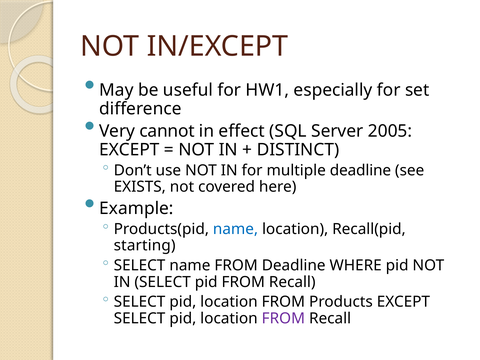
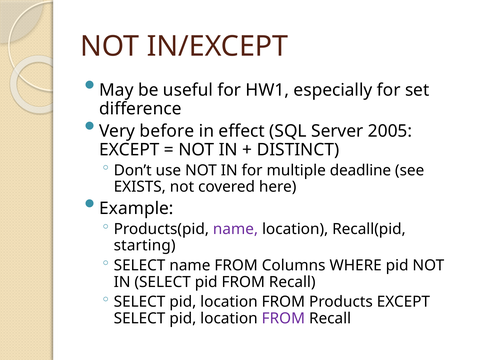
cannot: cannot -> before (167, 131)
name colour: blue -> purple (235, 229)
FROM Deadline: Deadline -> Columns (294, 265)
